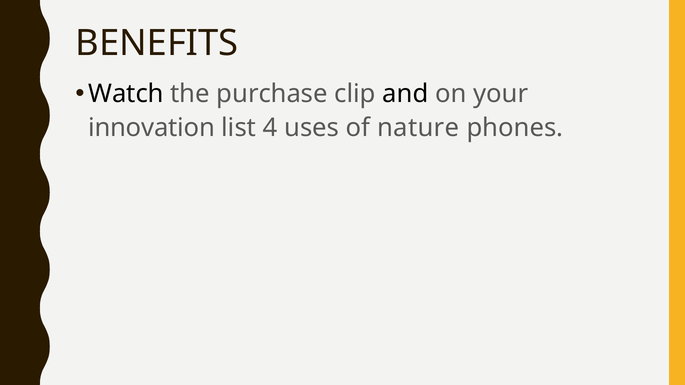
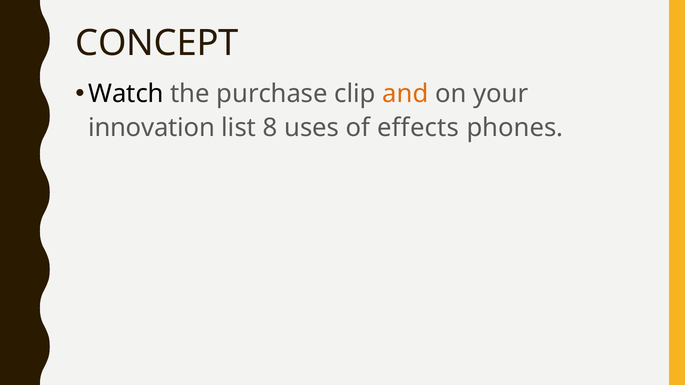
BENEFITS: BENEFITS -> CONCEPT (157, 43)
and colour: black -> orange (405, 94)
4: 4 -> 8 (270, 128)
nature: nature -> effects (418, 128)
